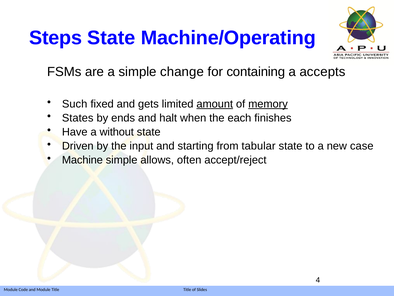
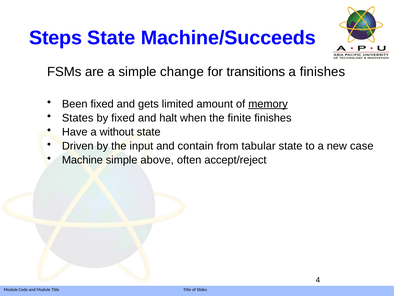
Machine/Operating: Machine/Operating -> Machine/Succeeds (228, 38)
containing: containing -> transitions (256, 72)
a accepts: accepts -> finishes (323, 72)
Such: Such -> Been (75, 104)
amount underline: present -> none (215, 104)
by ends: ends -> fixed (123, 118)
each: each -> finite (239, 118)
starting: starting -> contain (196, 146)
allows: allows -> above (157, 160)
